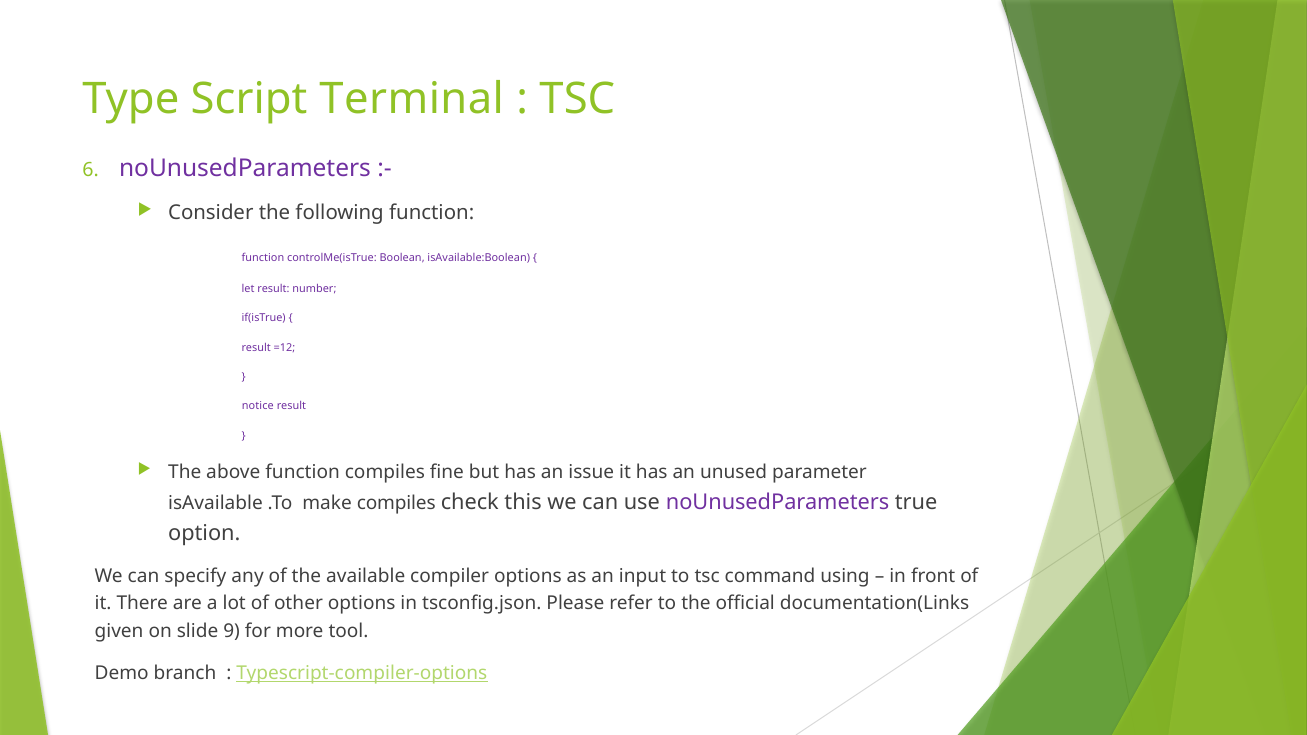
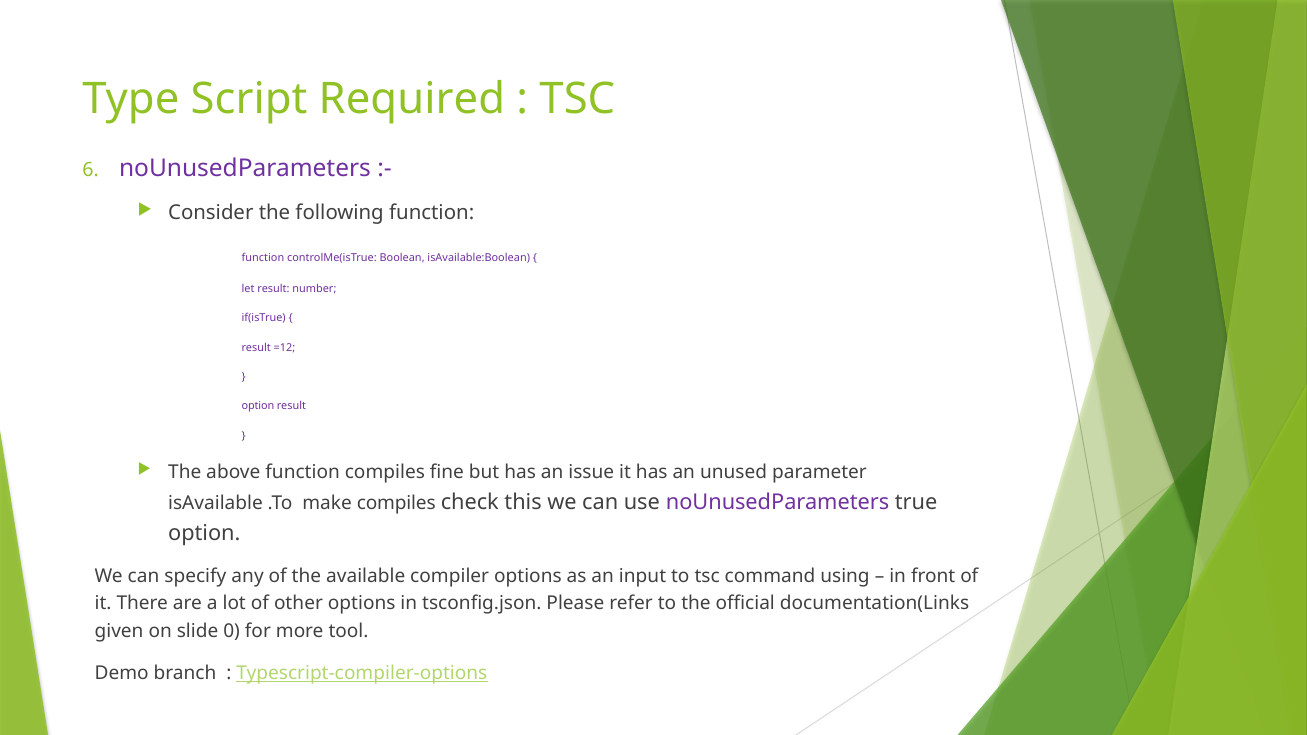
Terminal: Terminal -> Required (412, 99)
notice: notice -> option (258, 406)
9: 9 -> 0 (232, 631)
